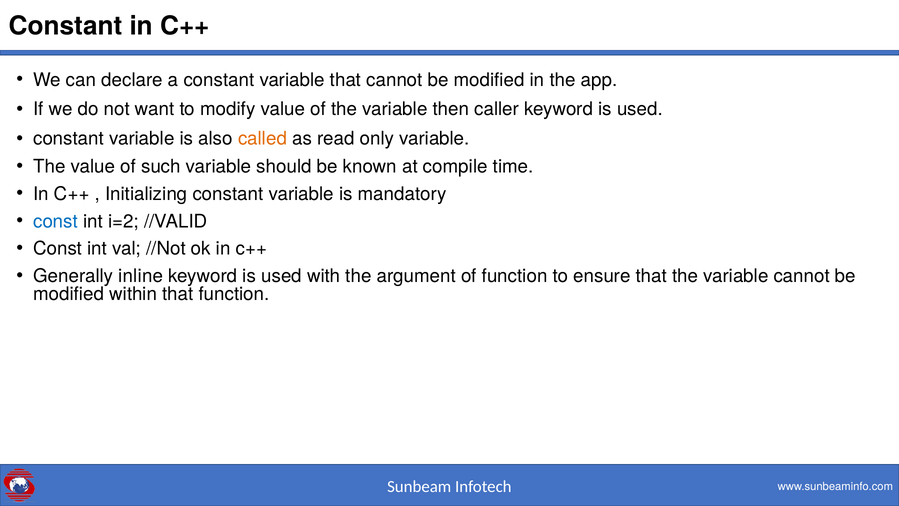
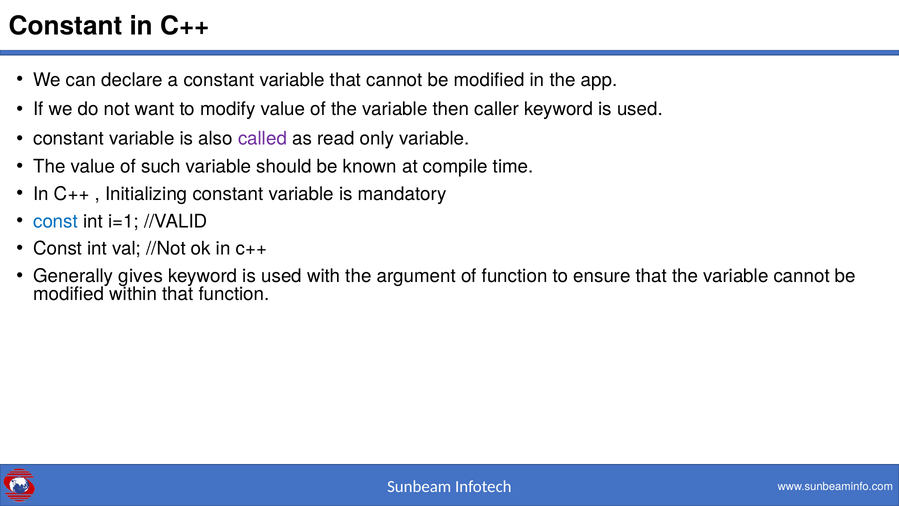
called colour: orange -> purple (262, 139)
i=2: i=2 -> i=1 (123, 221)
inline: inline -> gives (141, 276)
